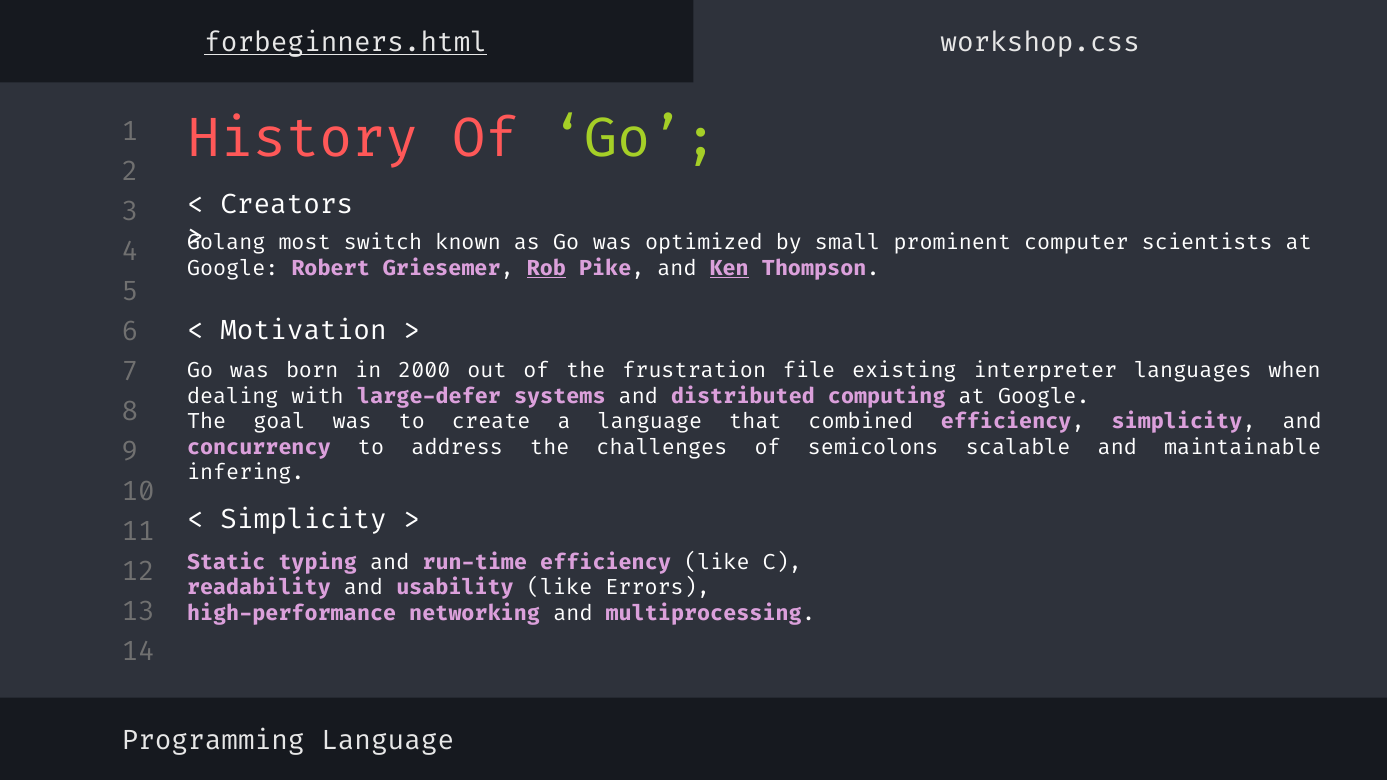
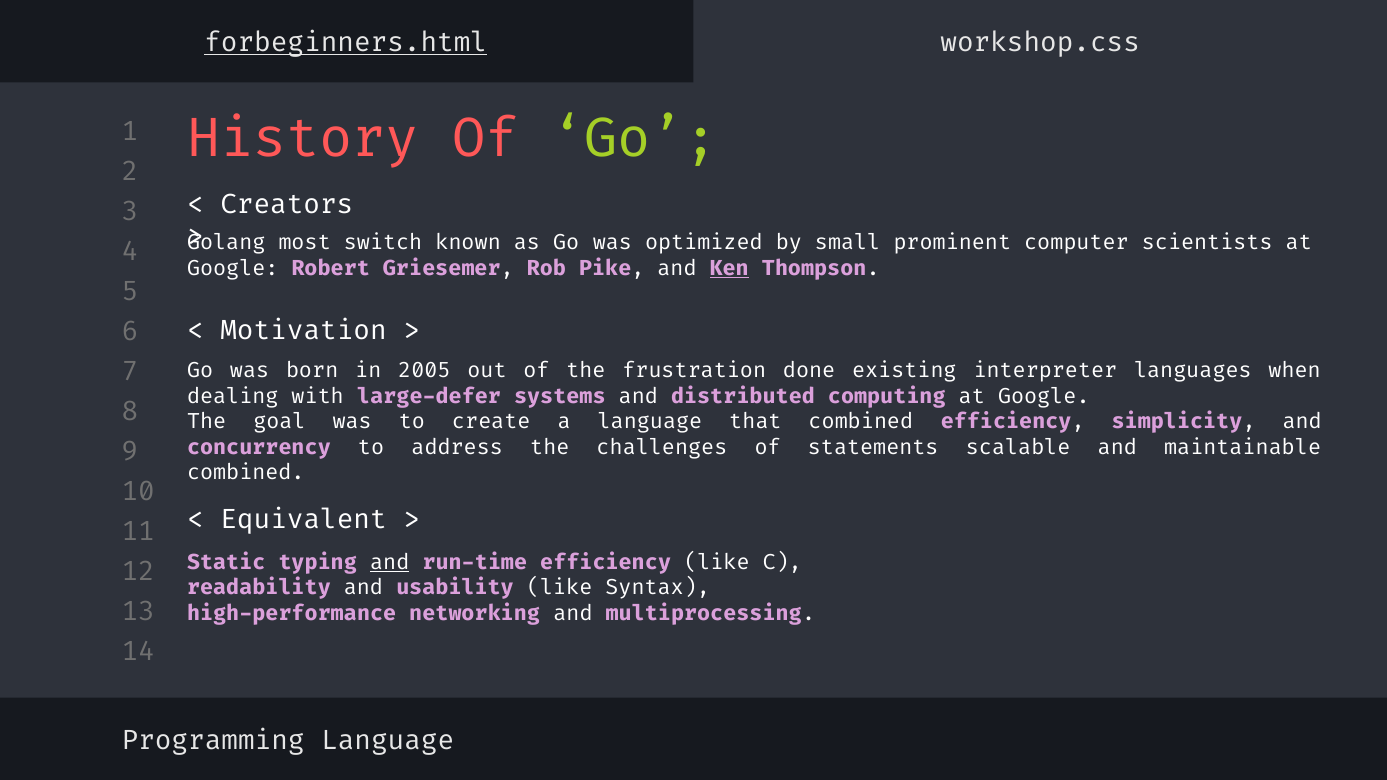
Rob underline: present -> none (546, 268)
2000: 2000 -> 2005 (424, 371)
file: file -> done (809, 371)
semicolons: semicolons -> statements (873, 447)
infering: infering -> combined (246, 473)
Simplicity: Simplicity -> Equivalent (303, 520)
and underline: none -> present (390, 563)
Errors: Errors -> Syntax (658, 588)
